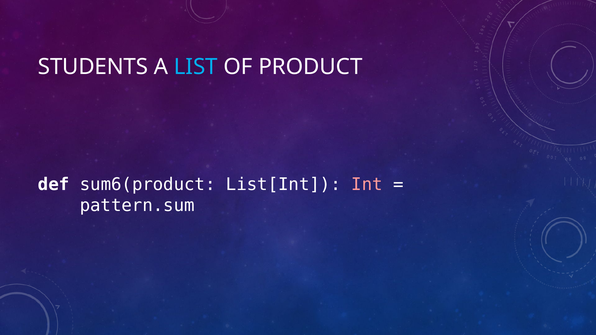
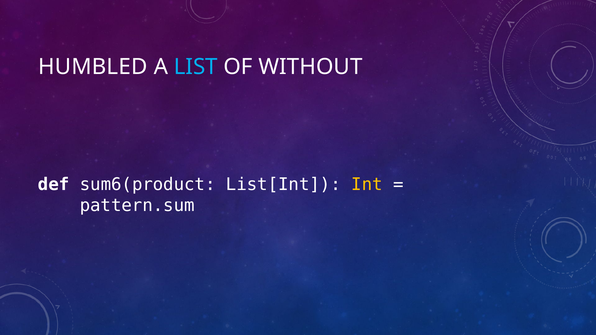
STUDENTS: STUDENTS -> HUMBLED (93, 67)
PRODUCT: PRODUCT -> WITHOUT (310, 67)
Int colour: pink -> yellow (367, 185)
